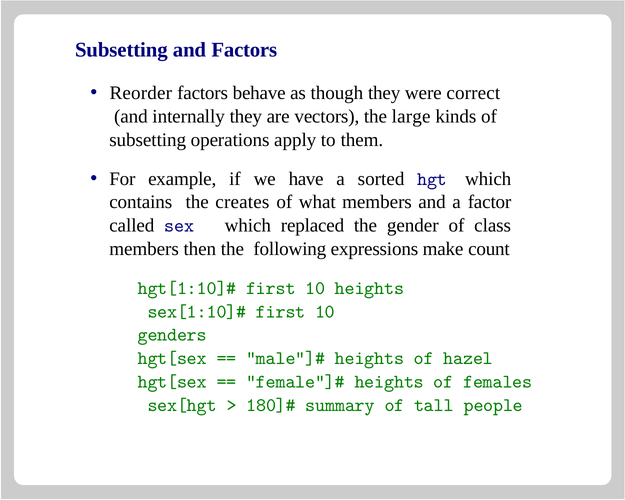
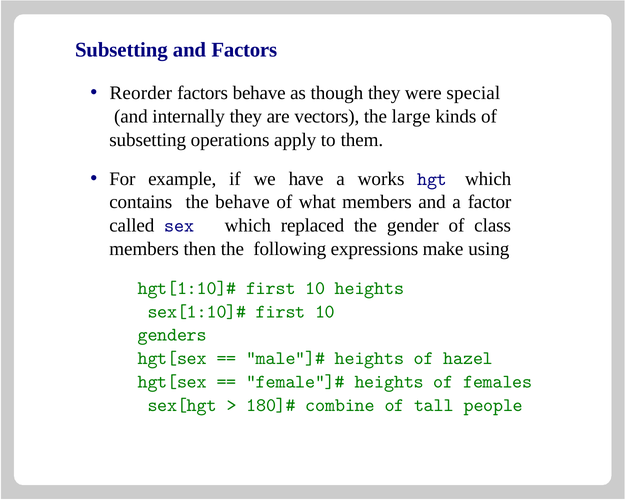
correct: correct -> special (473, 93)
sorted: sorted -> works (381, 179)
the creates: creates -> behave (242, 202)
count: count -> using (489, 249)
summary: summary -> combine (340, 405)
